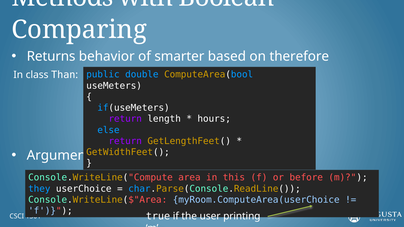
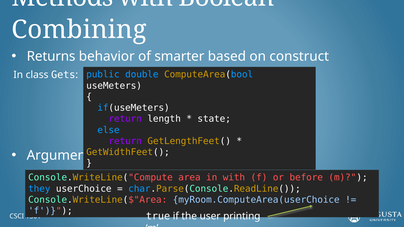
Comparing: Comparing -> Combining (79, 30)
therefore: therefore -> construct (299, 57)
Than: Than -> Gets (63, 75)
hours: hours -> state (214, 119)
in this: this -> with (234, 178)
